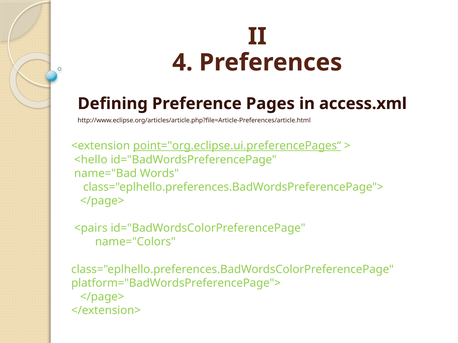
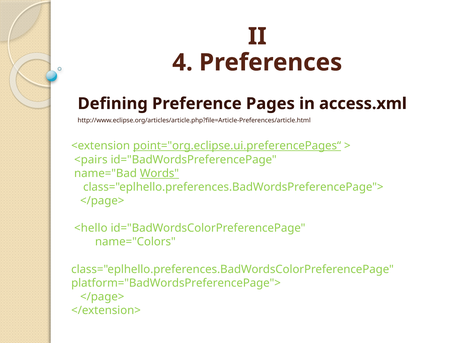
<hello: <hello -> <pairs (91, 160)
Words underline: none -> present (159, 174)
<pairs: <pairs -> <hello (91, 229)
